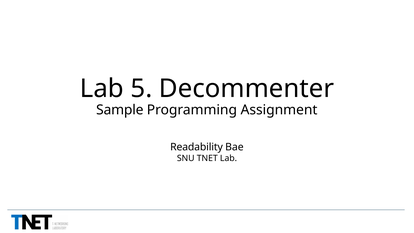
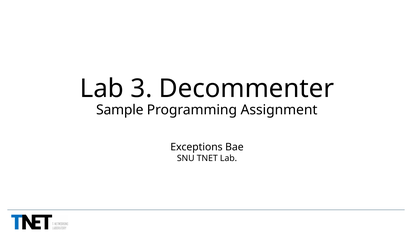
5: 5 -> 3 (141, 88)
Readability: Readability -> Exceptions (196, 147)
